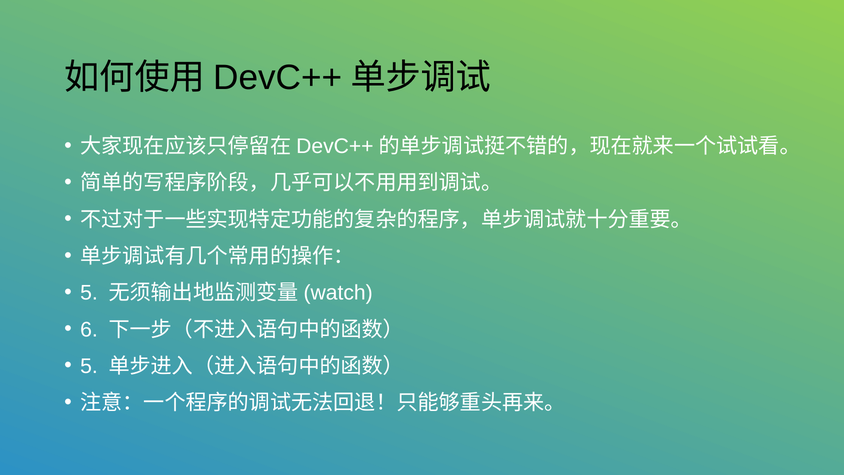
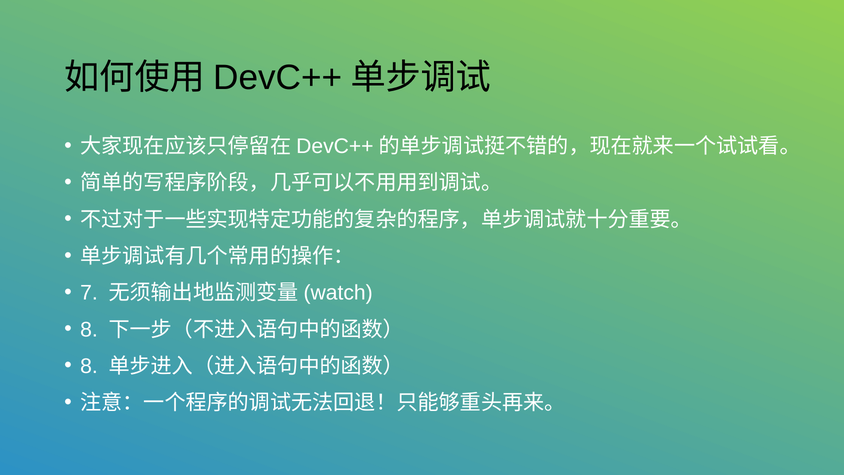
5: 5 -> 7 (89, 293)
6: 6 -> 8 (89, 329)
5: 5 -> 8 (89, 366)
